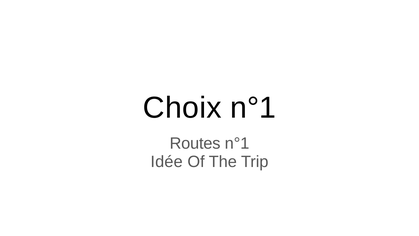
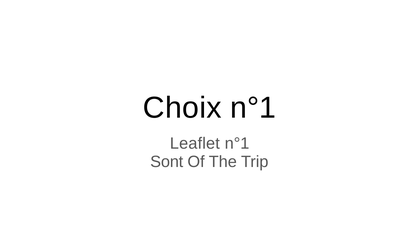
Routes: Routes -> Leaflet (195, 143)
Idée: Idée -> Sont (167, 162)
